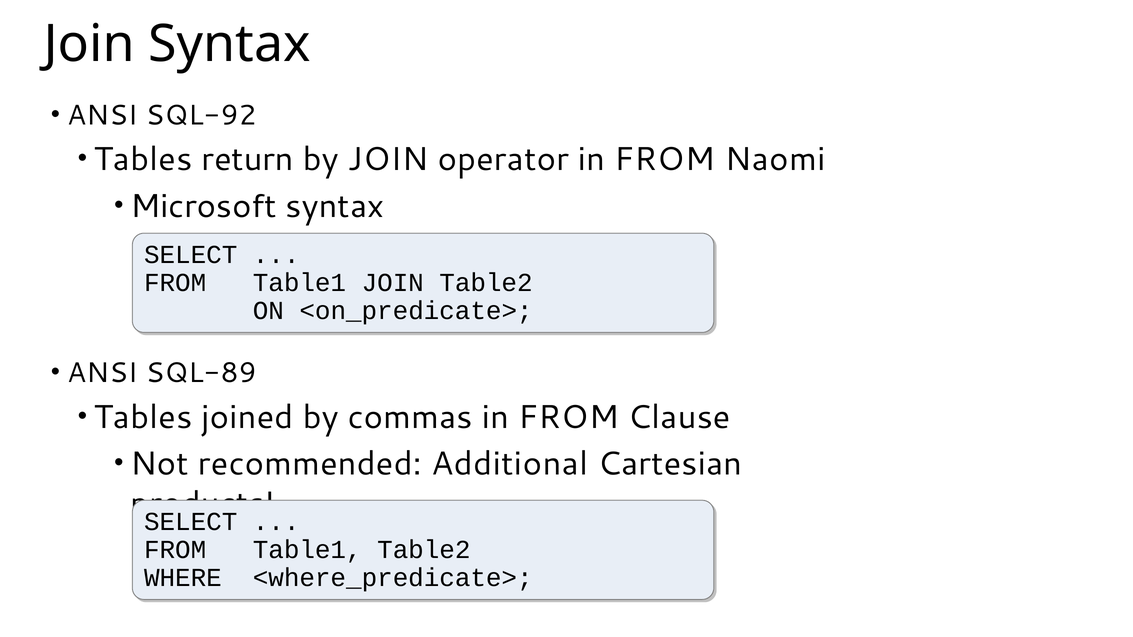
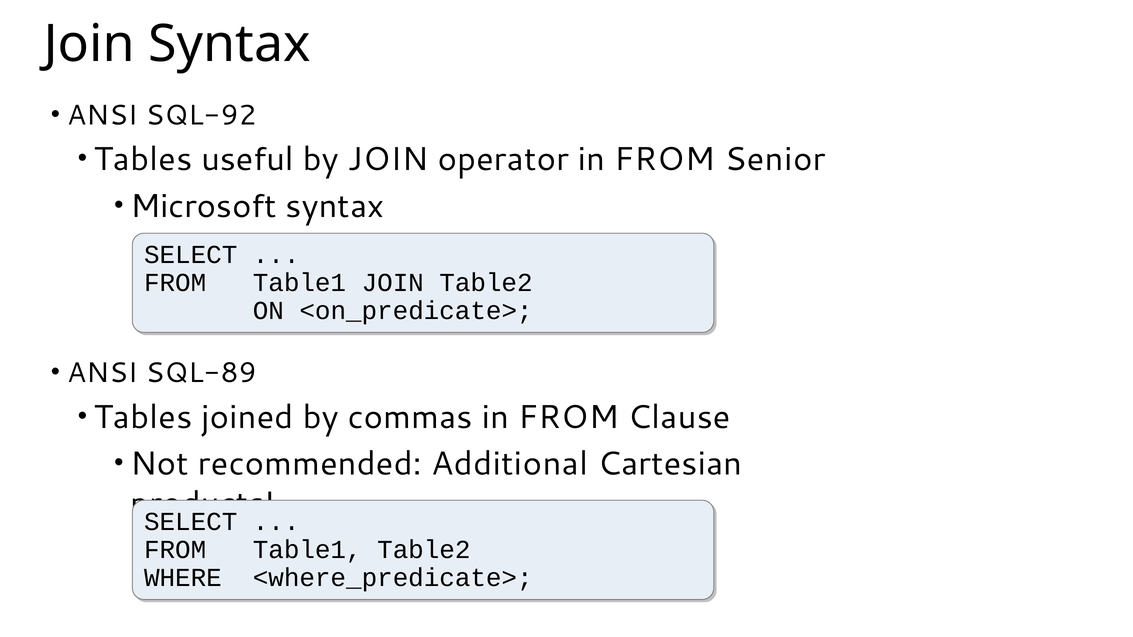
return: return -> useful (248, 160)
Naomi: Naomi -> Senior (775, 160)
